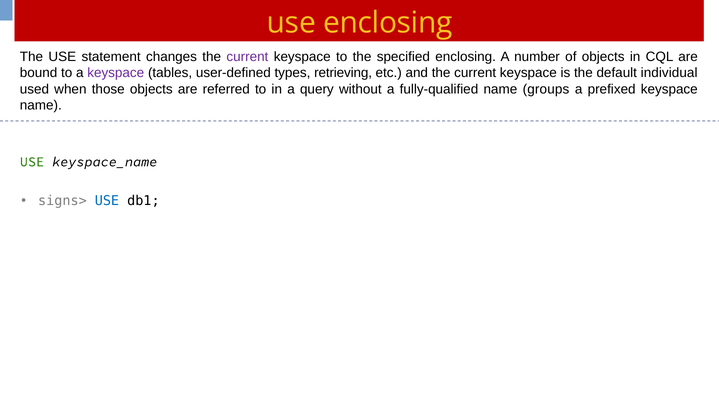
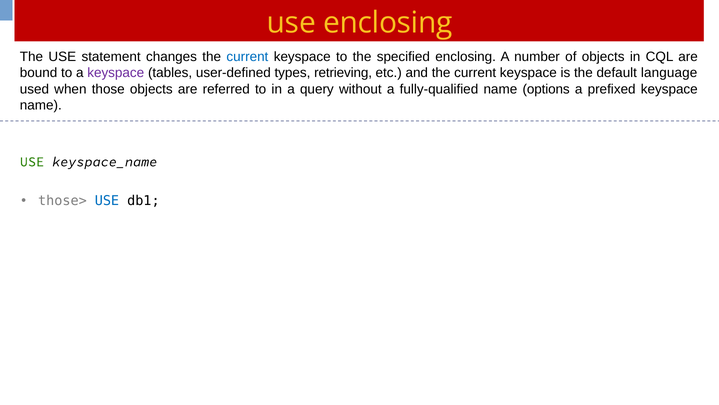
current colour: purple -> blue (247, 57)
individual: individual -> language (669, 73)
groups: groups -> options (546, 89)
signs>: signs> -> those> (62, 201)
